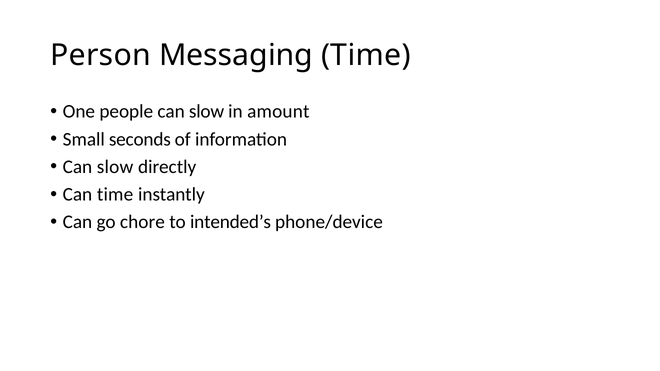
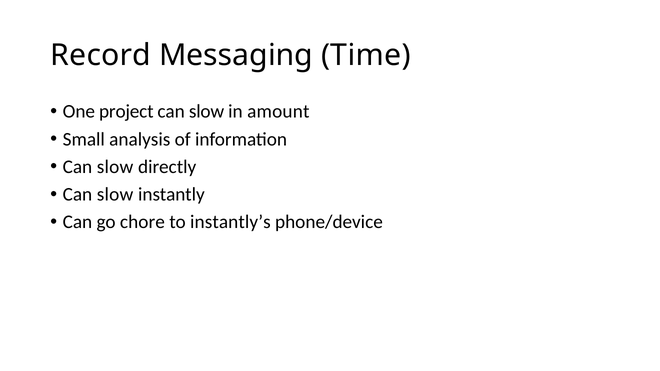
Person: Person -> Record (101, 55)
people: people -> project (126, 112)
seconds: seconds -> analysis (140, 139)
time: time -> slow (115, 195)
intended’s: intended’s -> instantly’s (230, 222)
